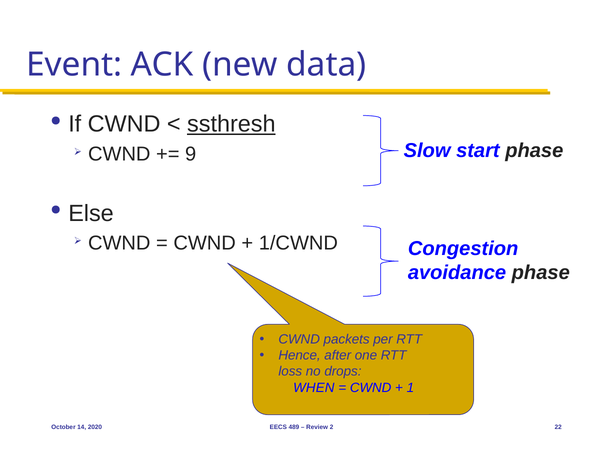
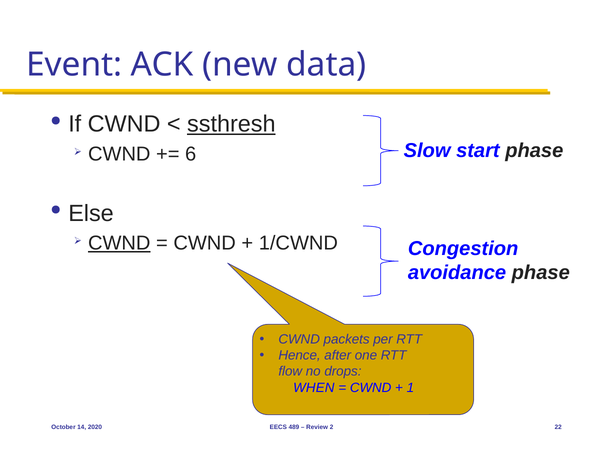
9: 9 -> 6 (191, 154)
CWND underline: none -> present (119, 243)
loss: loss -> flow (290, 372)
